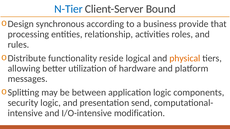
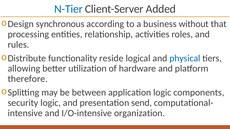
Bound: Bound -> Added (161, 9)
provide: provide -> without (194, 24)
physical colour: orange -> blue (185, 58)
messages: messages -> therefore (28, 79)
modification: modification -> organization (139, 113)
